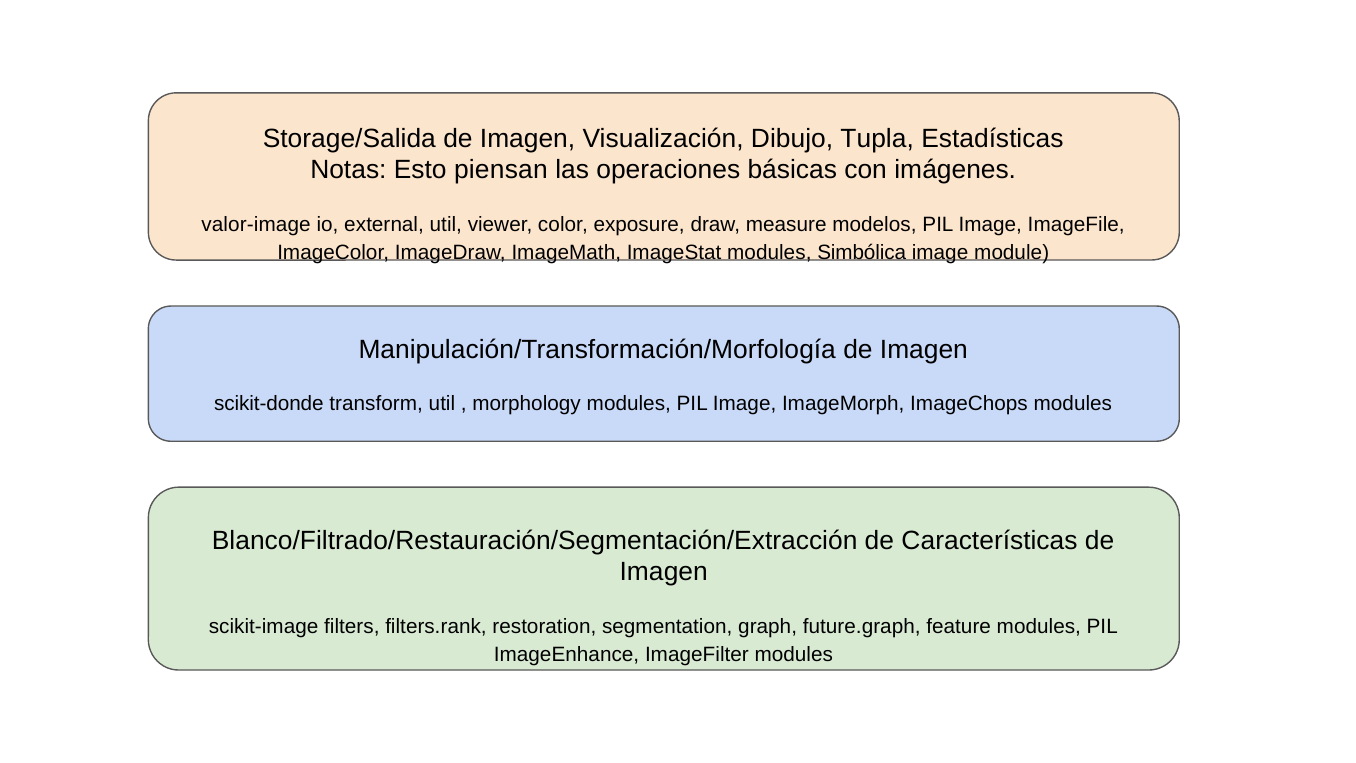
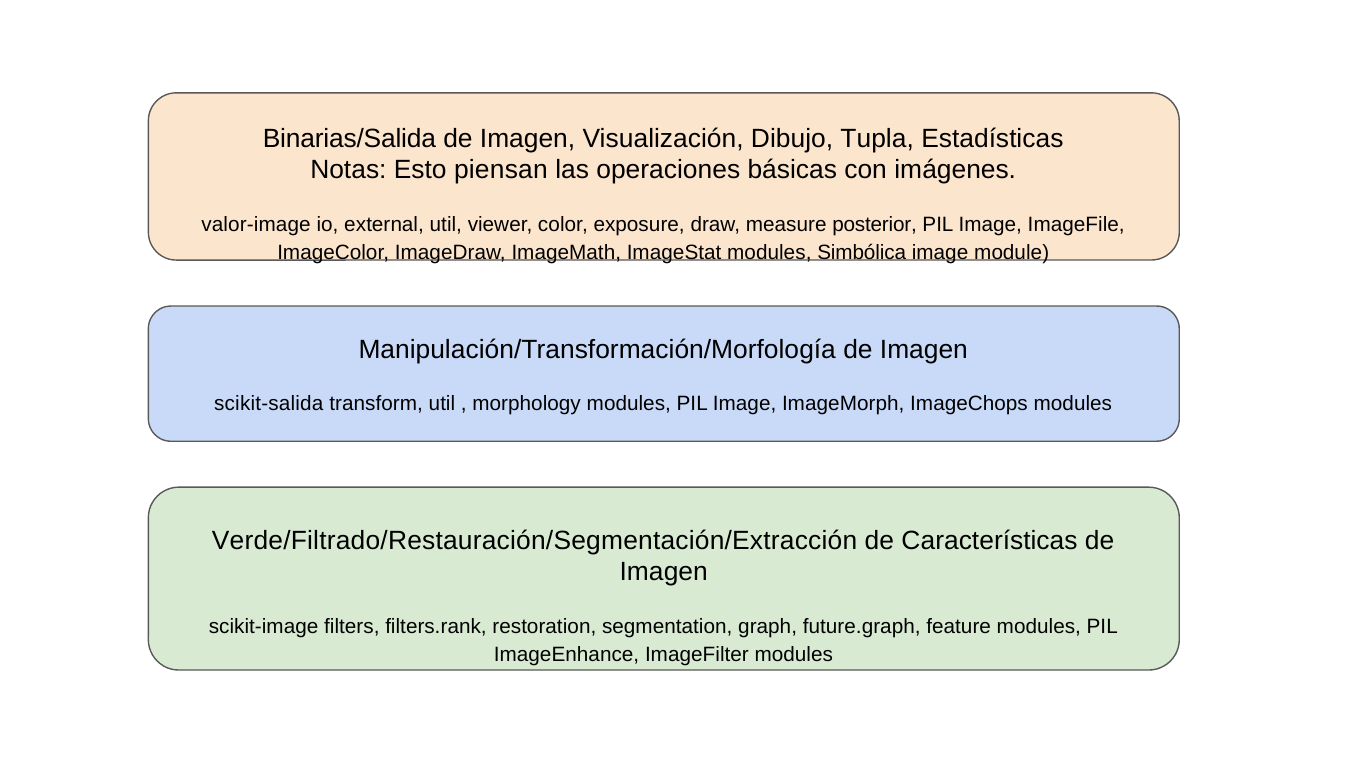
Storage/Salida: Storage/Salida -> Binarias/Salida (349, 138)
modelos: modelos -> posterior (875, 224)
scikit-donde: scikit-donde -> scikit-salida (269, 404)
Blanco/Filtrado/Restauración/Segmentación/Extracción: Blanco/Filtrado/Restauración/Segmentación/Extracción -> Verde/Filtrado/Restauración/Segmentación/Extracción (535, 540)
